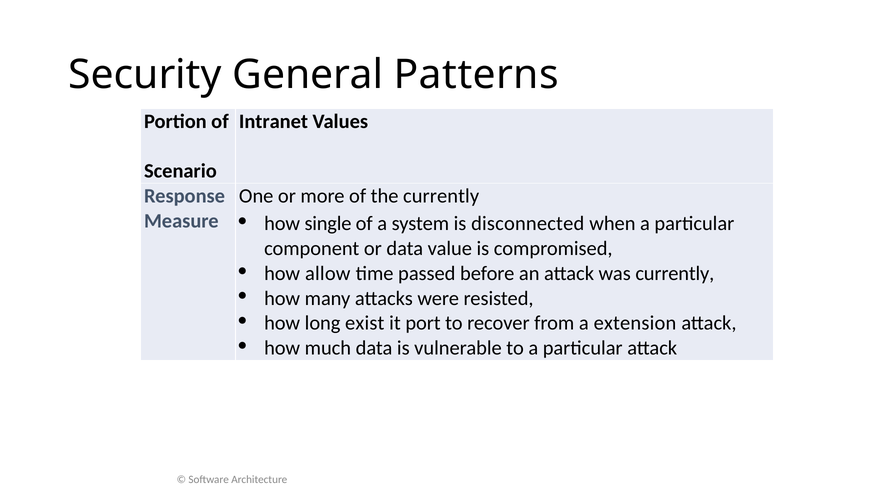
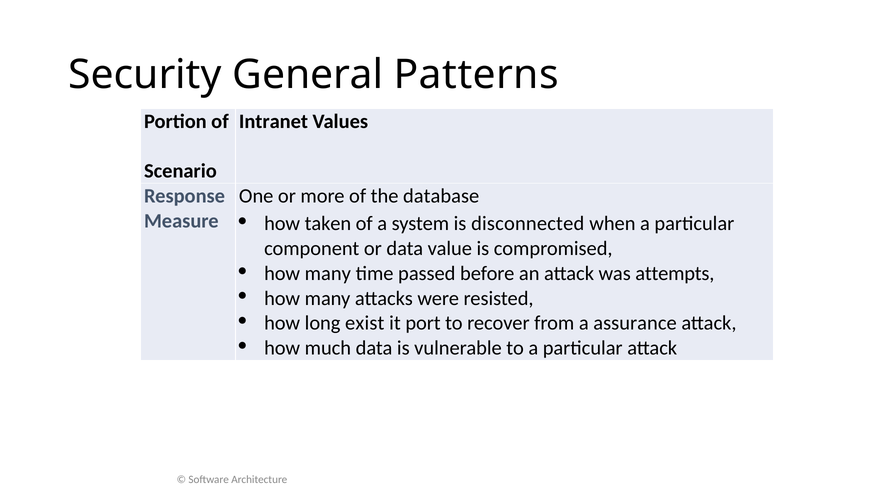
the currently: currently -> database (441, 196)
single: single -> taken (328, 224)
allow: allow -> many (328, 274)
was currently: currently -> attempts (675, 274)
extension: extension -> assurance (635, 323)
